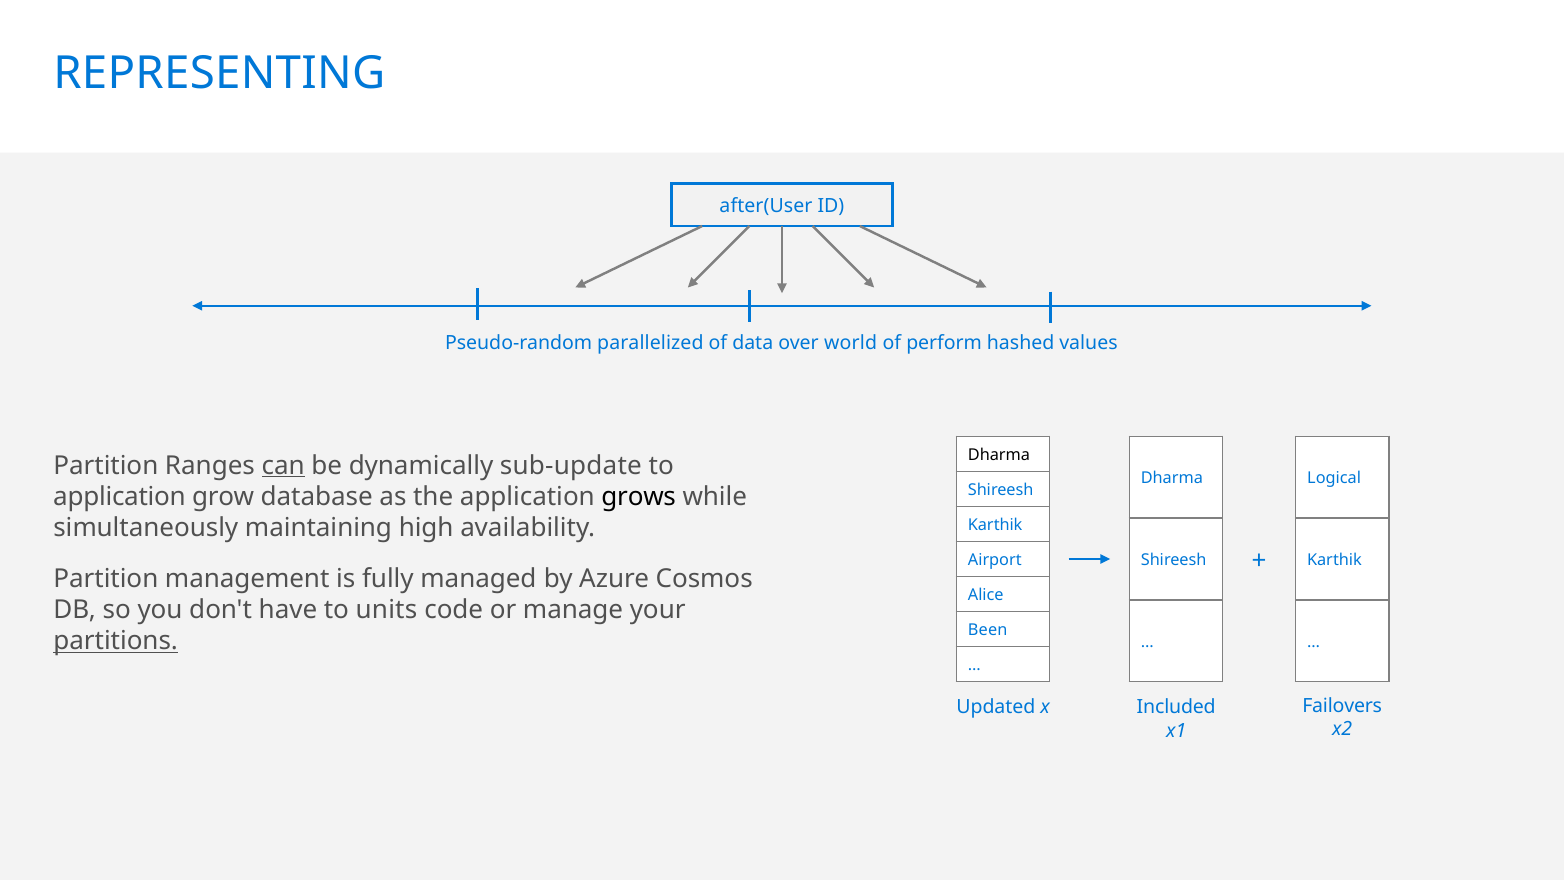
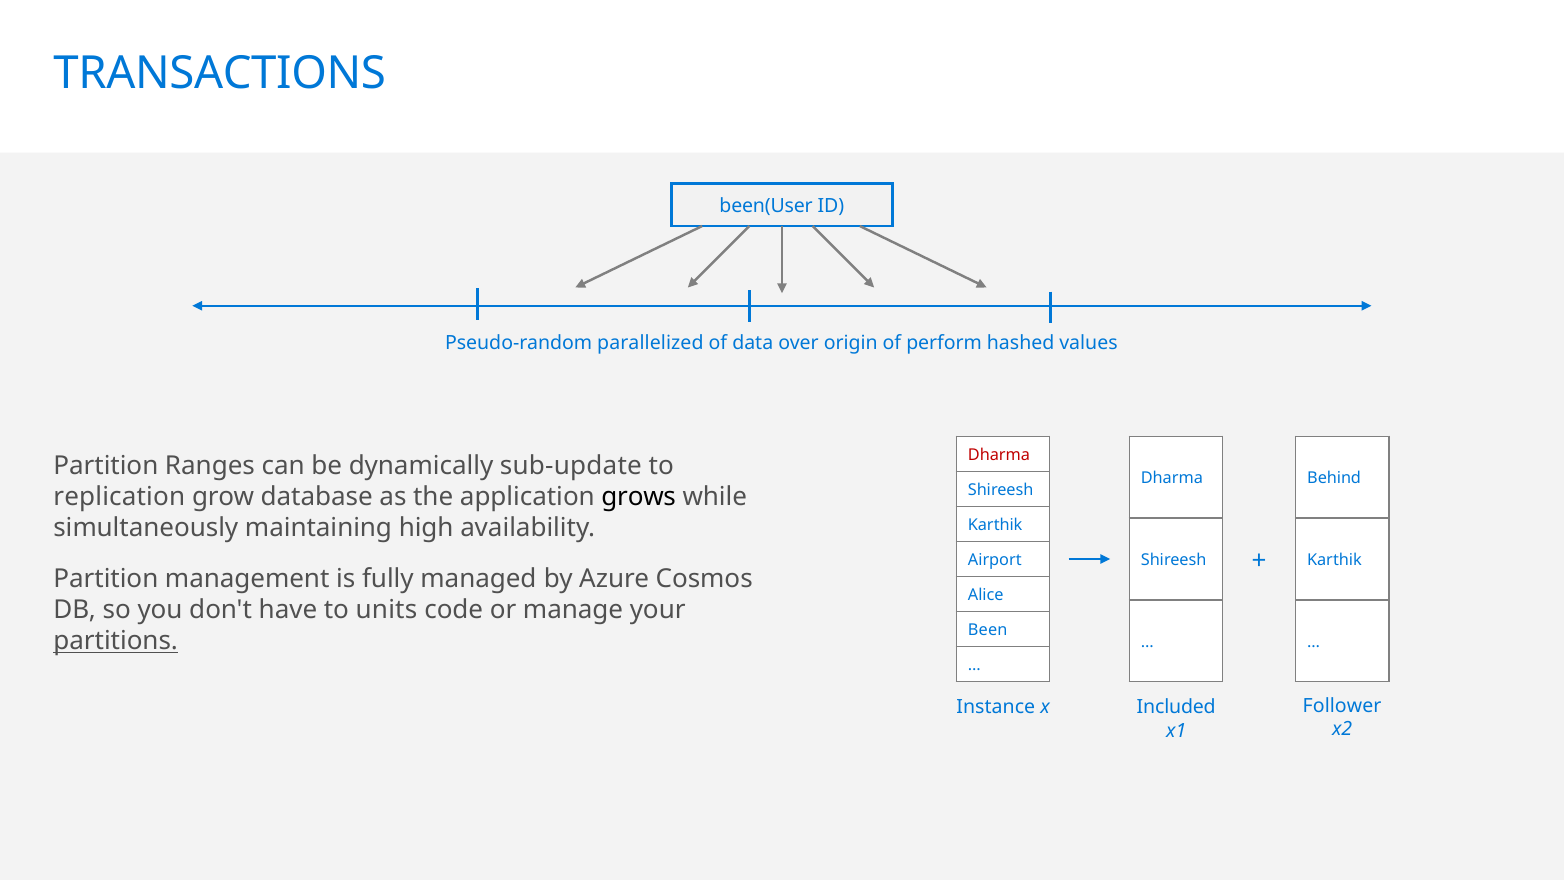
REPRESENTING: REPRESENTING -> TRANSACTIONS (220, 73)
after(User: after(User -> been(User (766, 206)
world: world -> origin (851, 343)
Dharma colour: black -> red (999, 455)
can underline: present -> none (283, 465)
Logical: Logical -> Behind (1334, 478)
application: application -> replication (119, 497)
Failovers: Failovers -> Follower (1342, 706)
Updated: Updated -> Instance (996, 707)
